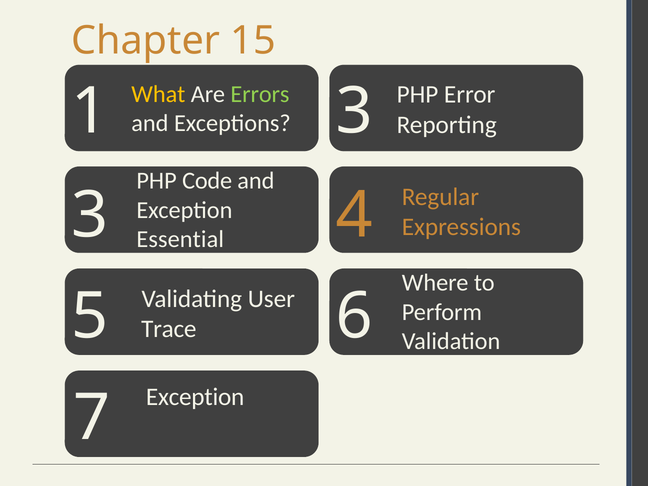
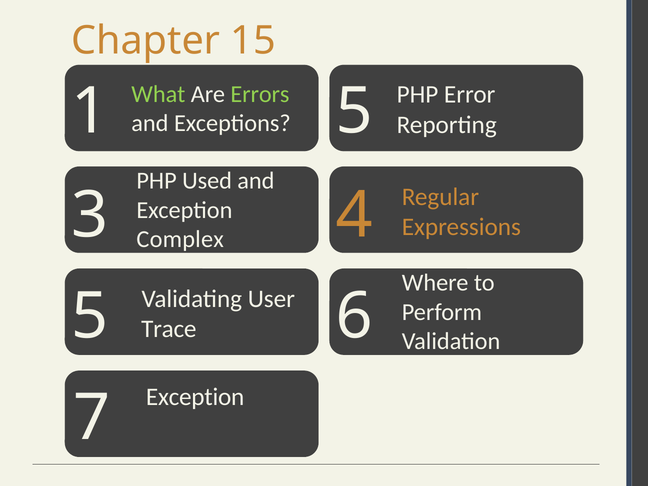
What colour: yellow -> light green (158, 94)
1 3: 3 -> 5 (354, 111)
Code: Code -> Used (207, 181)
Essential: Essential -> Complex (180, 239)
